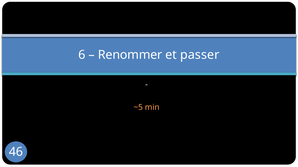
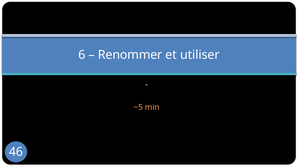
passer: passer -> utiliser (200, 55)
